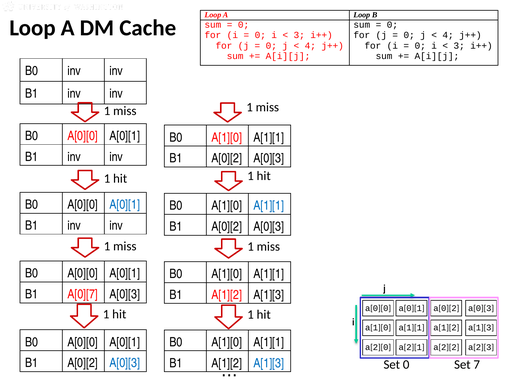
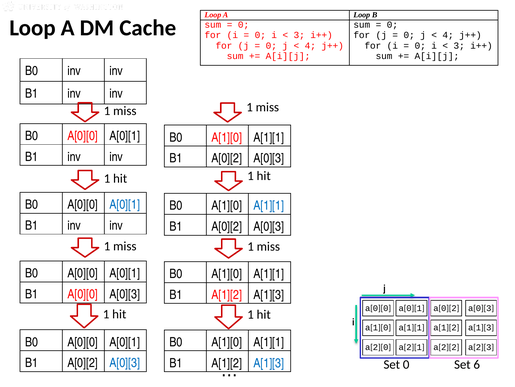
B1 A[0][7: A[0][7 -> A[0][0 (83, 294)
7: 7 -> 6 (477, 364)
